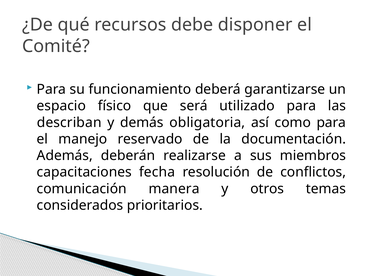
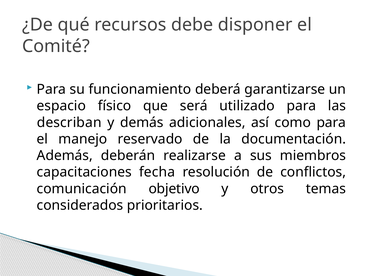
obligatoria: obligatoria -> adicionales (207, 122)
manera: manera -> objetivo (174, 189)
